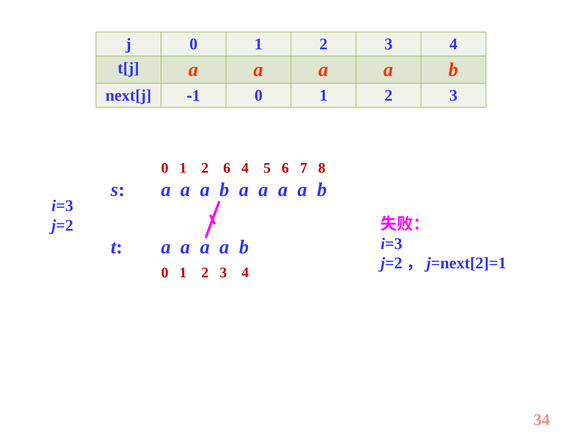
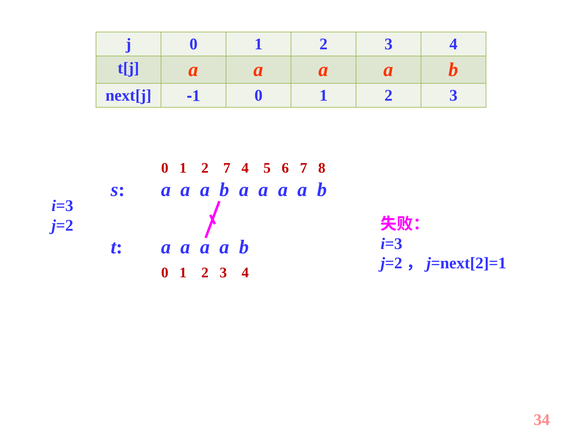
2 6: 6 -> 7 (227, 168)
